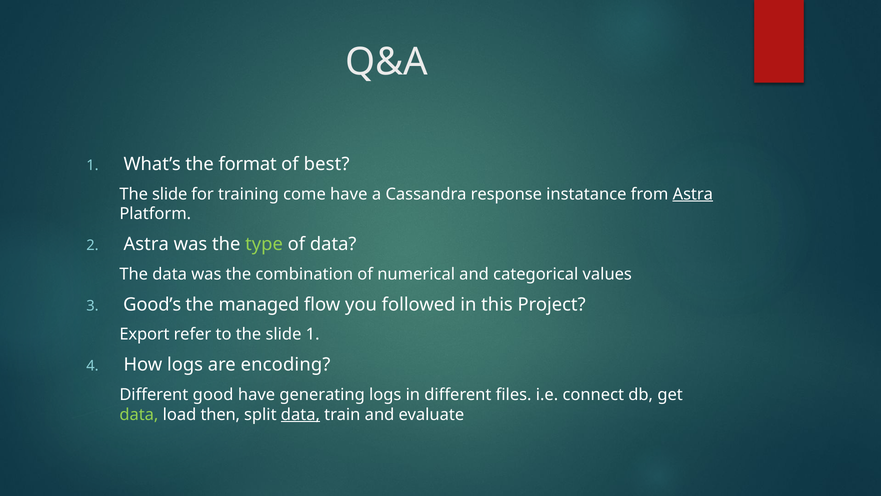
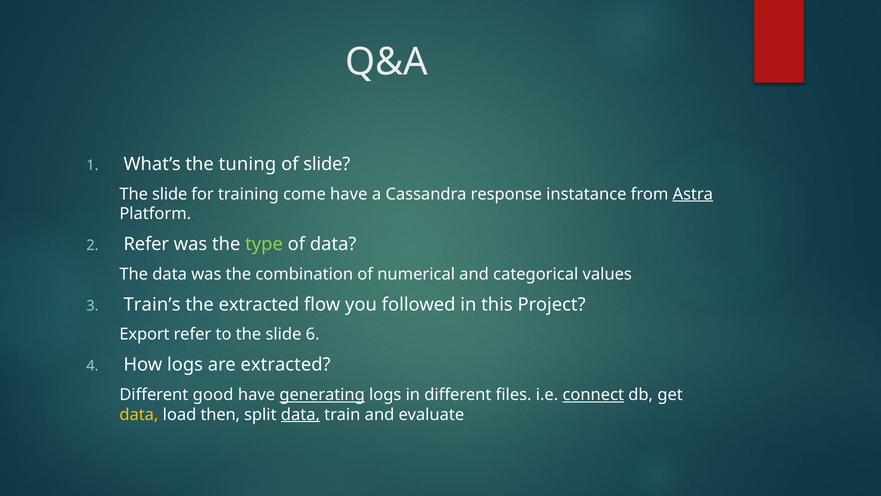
format: format -> tuning (247, 164)
of best: best -> slide (327, 164)
Astra: Astra -> Refer (146, 244)
Good’s: Good’s -> Train’s (152, 304)
the managed: managed -> extracted (259, 304)
slide 1: 1 -> 6 (313, 334)
are encoding: encoding -> extracted (286, 364)
generating underline: none -> present (322, 394)
connect underline: none -> present (593, 394)
data colour: light green -> yellow (139, 414)
